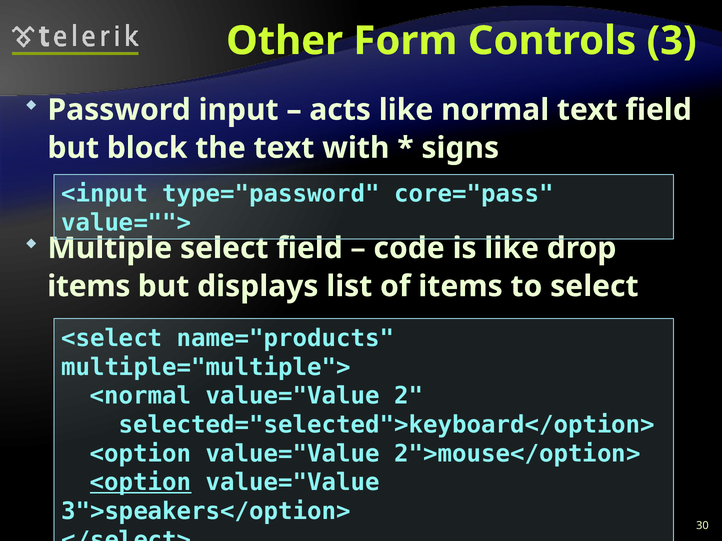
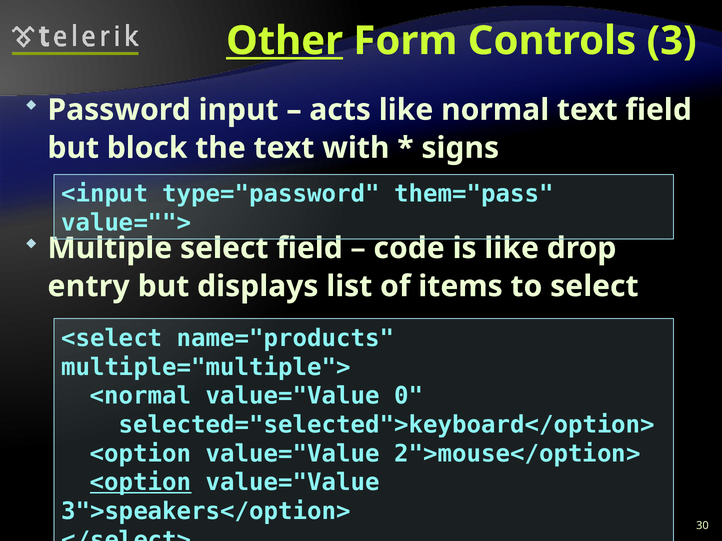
Other underline: none -> present (285, 41)
core="pass: core="pass -> them="pass (474, 194)
items: items -> entry (89, 287)
2: 2 -> 0 (409, 396)
